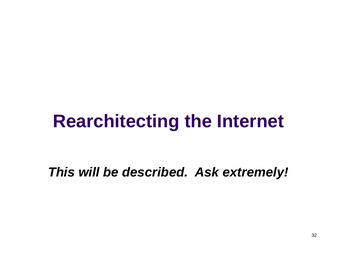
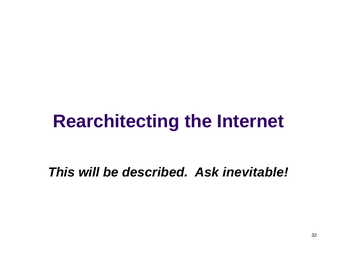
extremely: extremely -> inevitable (256, 172)
